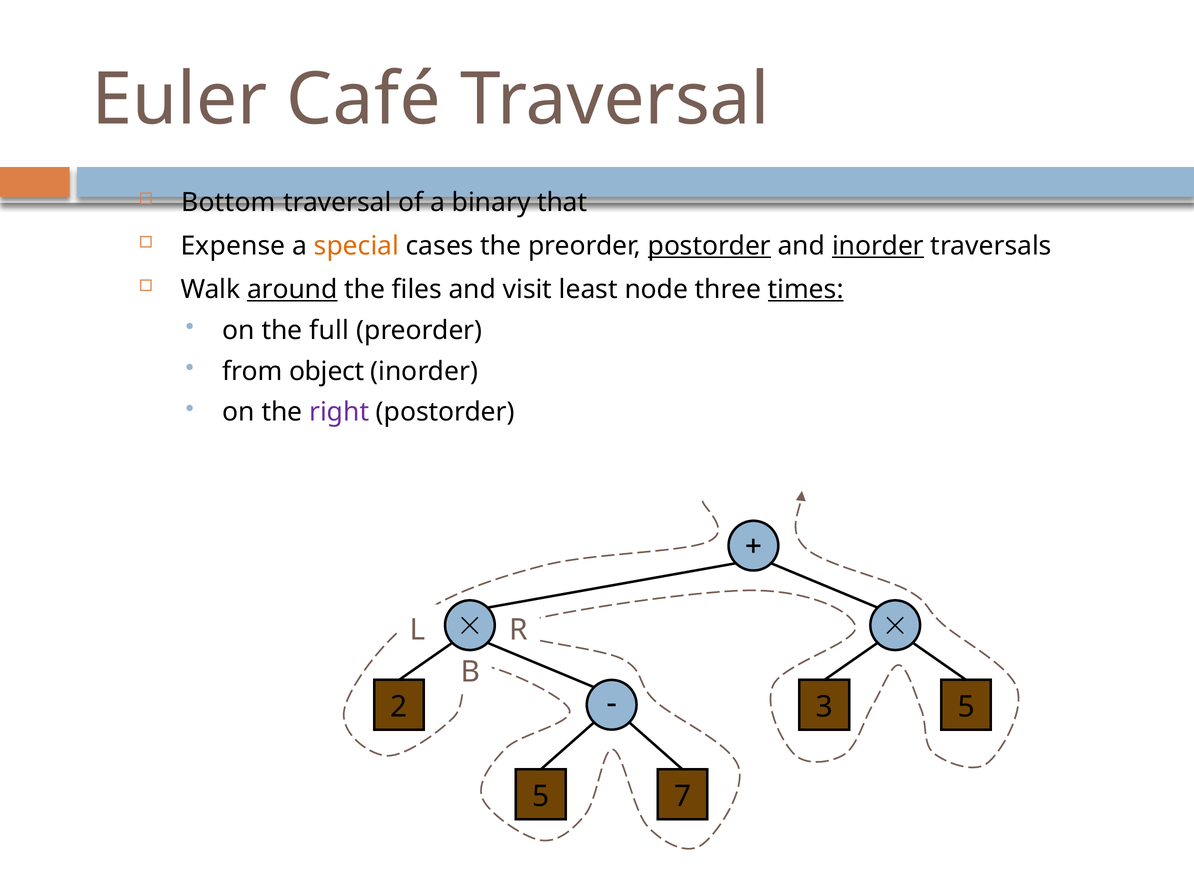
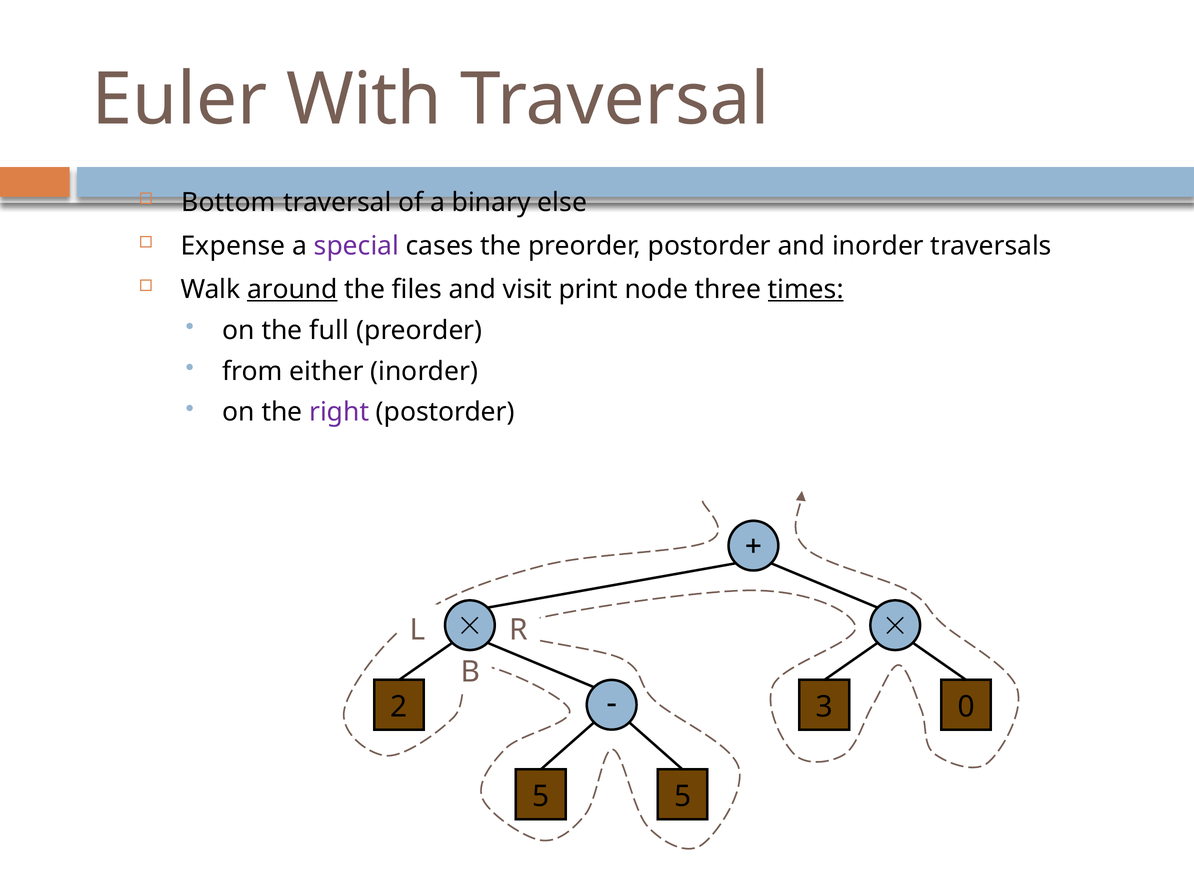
Café: Café -> With (364, 100)
that: that -> else (562, 203)
special colour: orange -> purple (357, 246)
postorder underline: present -> none (709, 246)
inorder underline: present -> none (878, 246)
least: least -> print (588, 290)
object: object -> either (326, 371)
3 5: 5 -> 0 (966, 707)
5 7: 7 -> 5 (683, 797)
